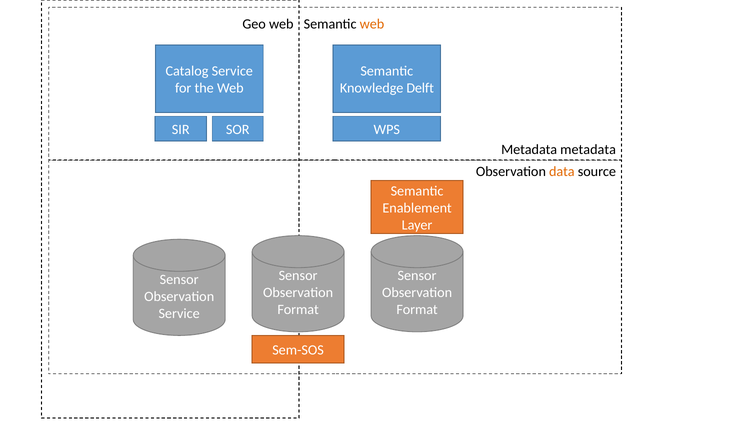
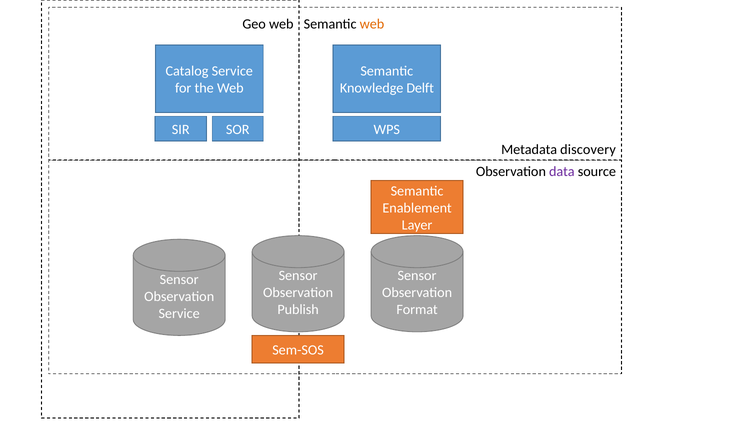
Metadata metadata: metadata -> discovery (588, 150)
data colour: orange -> purple (562, 172)
Format: Format -> Publish (298, 310)
